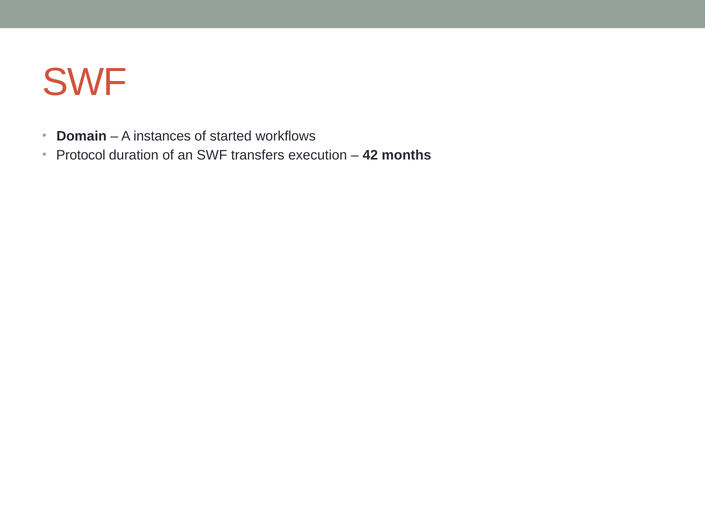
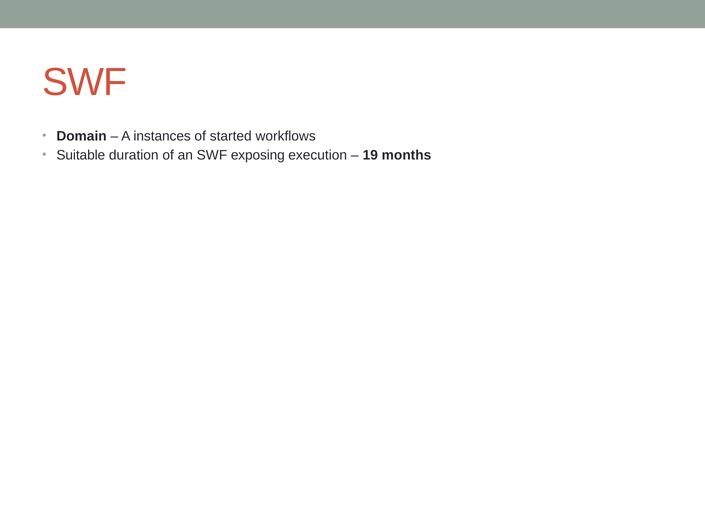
Protocol: Protocol -> Suitable (81, 155)
transfers: transfers -> exposing (258, 155)
42: 42 -> 19 (370, 155)
